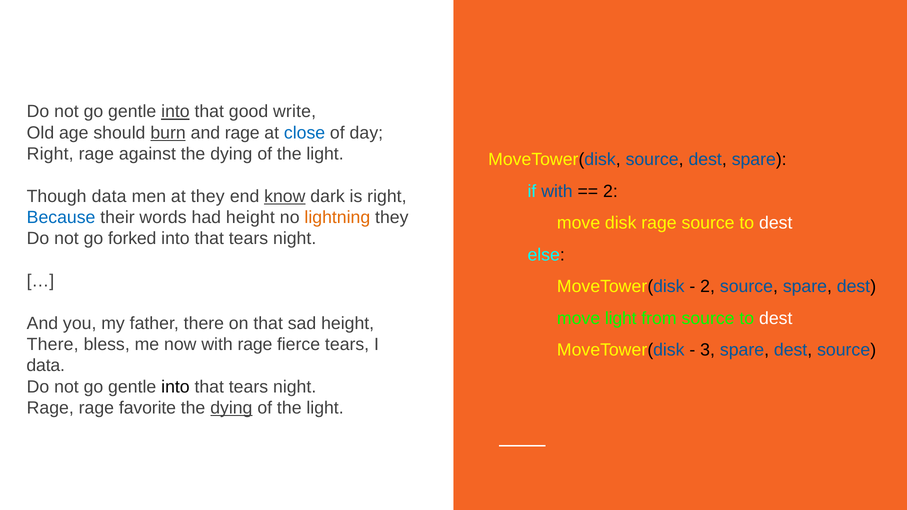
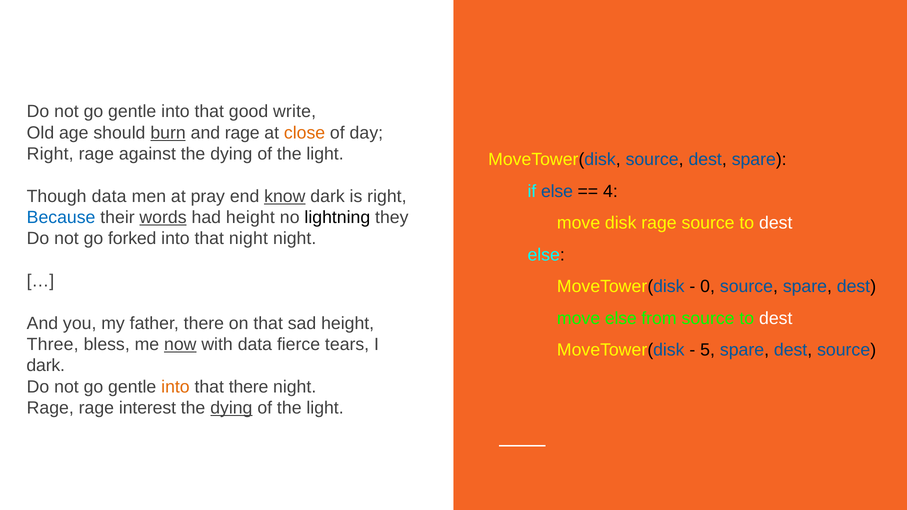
into underline: present -> none (175, 112)
close colour: blue -> orange (305, 133)
if with: with -> else (557, 191)
2: 2 -> 4 (610, 191)
at they: they -> pray (208, 196)
words underline: none -> present (163, 218)
lightning colour: orange -> black (337, 218)
tears: tears -> night (248, 239)
2: 2 -> 0 (708, 287)
move light: light -> else (621, 318)
There: There -> Three (53, 345)
now underline: none -> present (180, 345)
with rage: rage -> data (255, 345)
3: 3 -> 5 (708, 350)
data: data -> dark (46, 366)
into colour: black -> orange (175, 387)
tears: tears -> there (249, 387)
favorite: favorite -> interest (148, 408)
